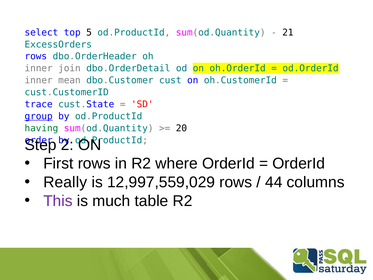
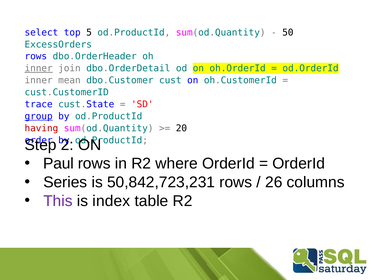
21: 21 -> 50 (288, 32)
inner underline: none -> present (39, 68)
having colour: green -> red (41, 128)
First: First -> Paul (58, 163)
Really: Really -> Series (65, 182)
12,997,559,029: 12,997,559,029 -> 50,842,723,231 (161, 182)
44: 44 -> 26 (274, 182)
much: much -> index (111, 201)
